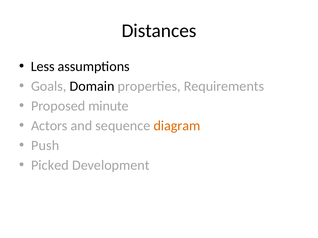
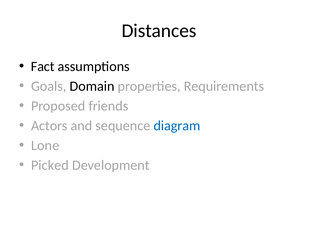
Less: Less -> Fact (43, 67)
minute: minute -> friends (108, 106)
diagram colour: orange -> blue (177, 126)
Push: Push -> Lone (45, 146)
